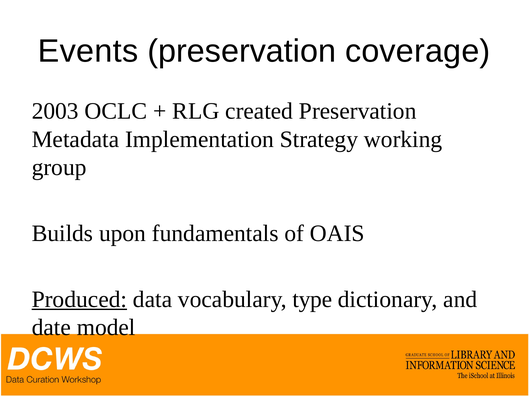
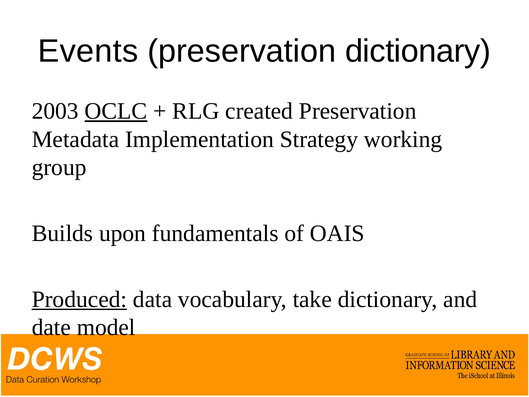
preservation coverage: coverage -> dictionary (418, 51)
OCLC underline: none -> present (116, 111)
type: type -> take (312, 299)
